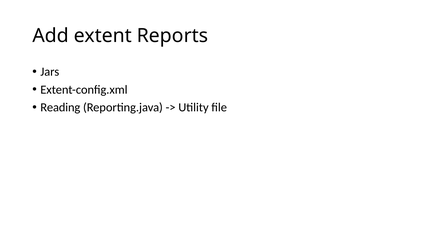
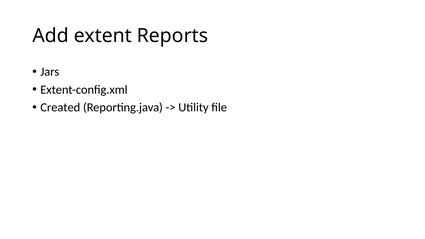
Reading: Reading -> Created (60, 107)
